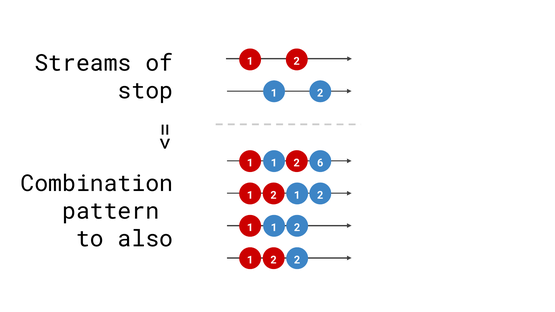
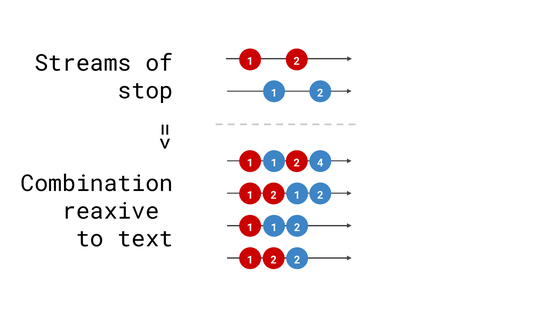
6: 6 -> 4 (320, 163)
pattern: pattern -> reaxive (111, 211)
also: also -> text (145, 239)
